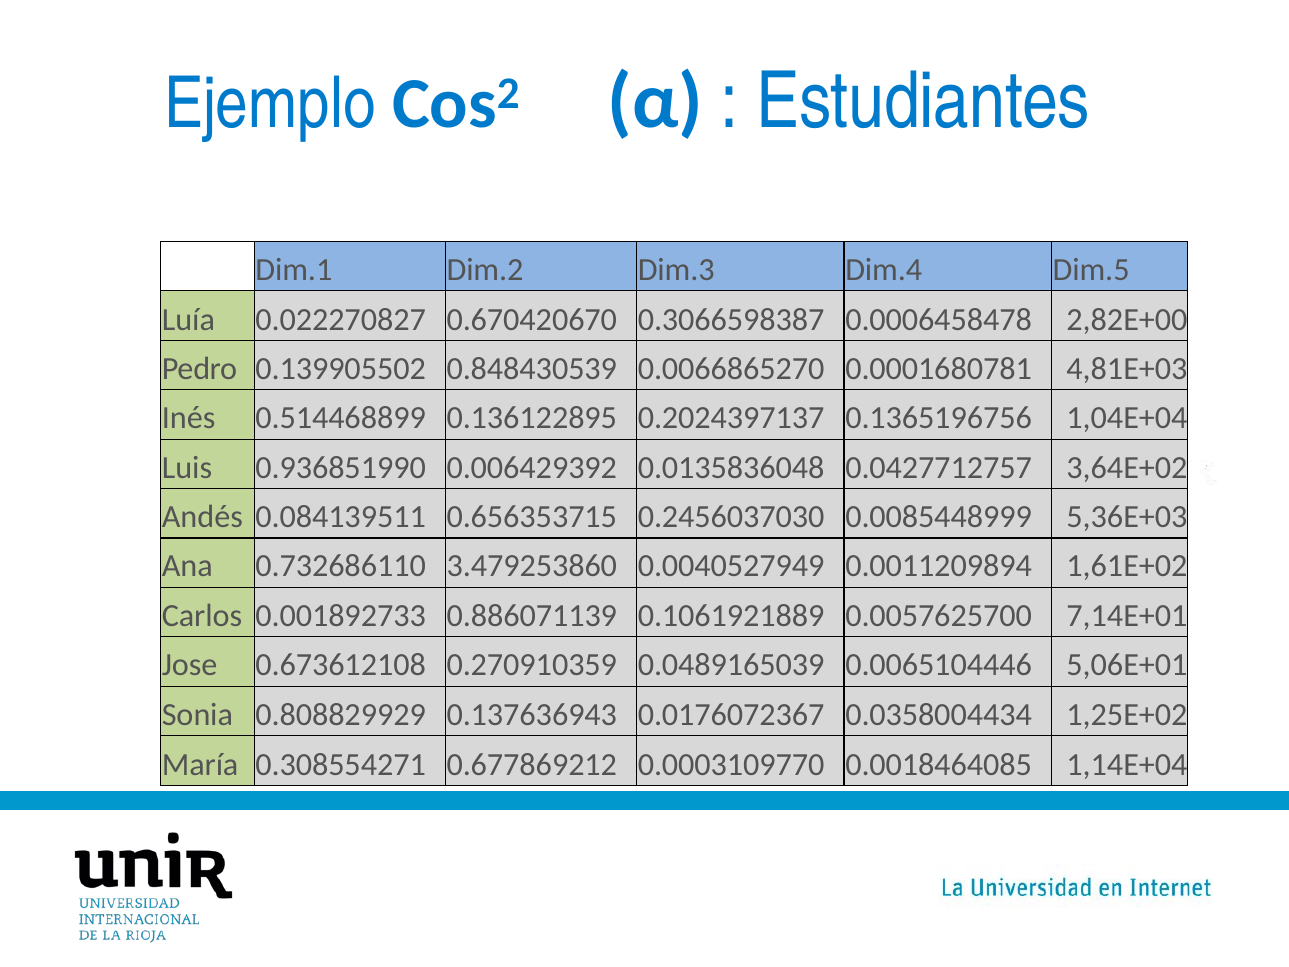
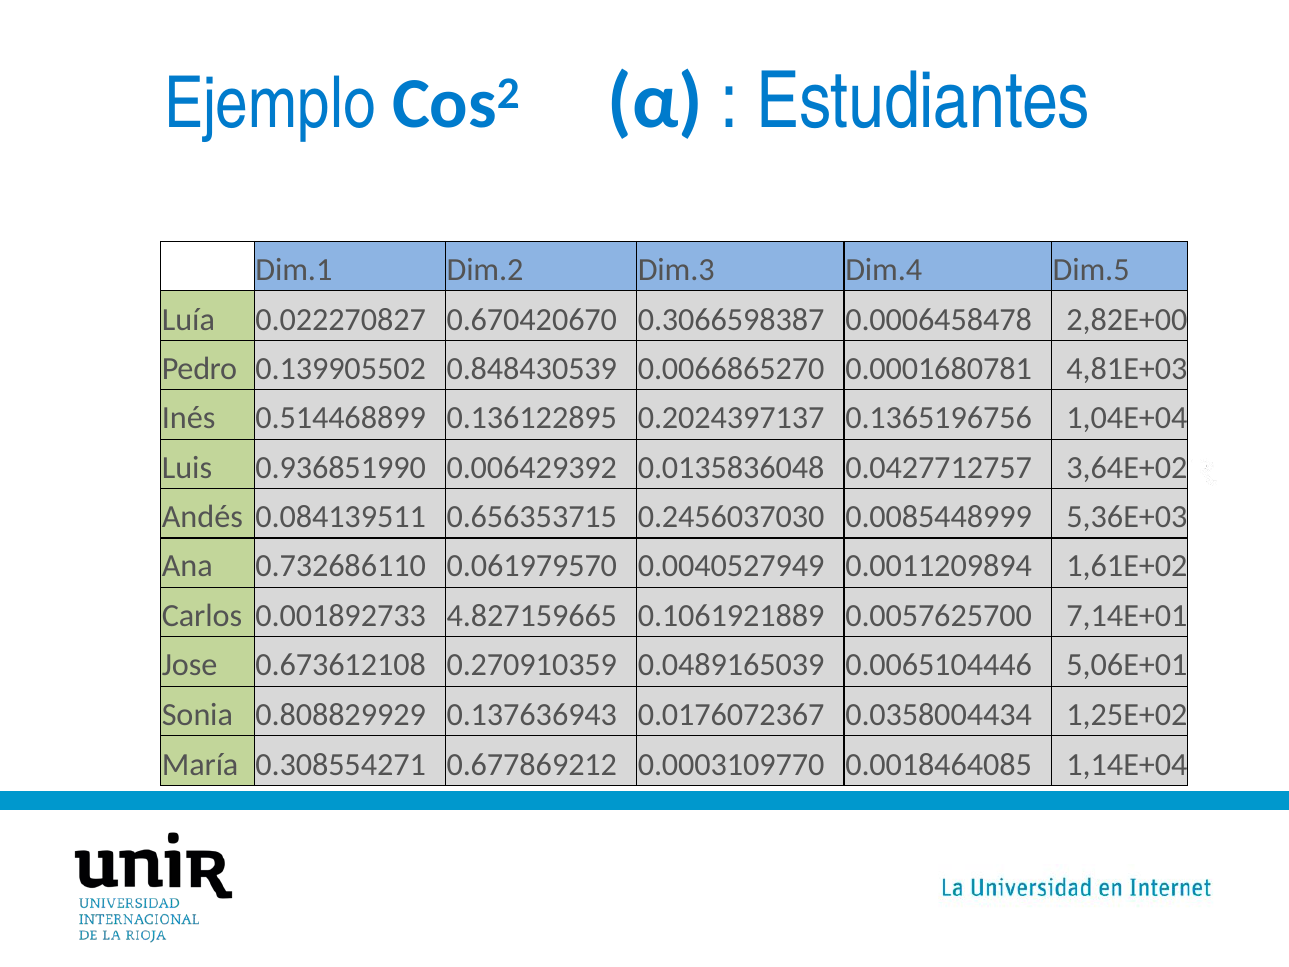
3.479253860: 3.479253860 -> 0.061979570 (532, 566)
0.886071139: 0.886071139 -> 4.827159665 (532, 616)
